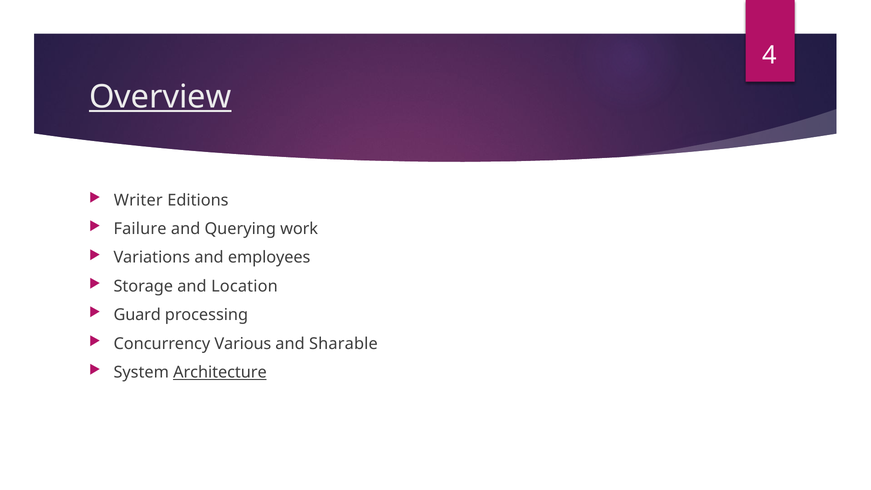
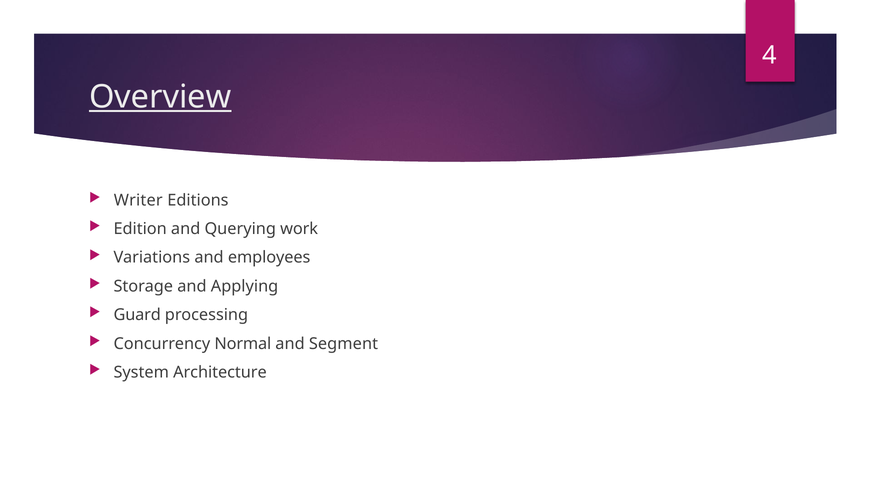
Failure: Failure -> Edition (140, 229)
Location: Location -> Applying (245, 286)
Various: Various -> Normal (243, 344)
Sharable: Sharable -> Segment (343, 344)
Architecture underline: present -> none (220, 372)
